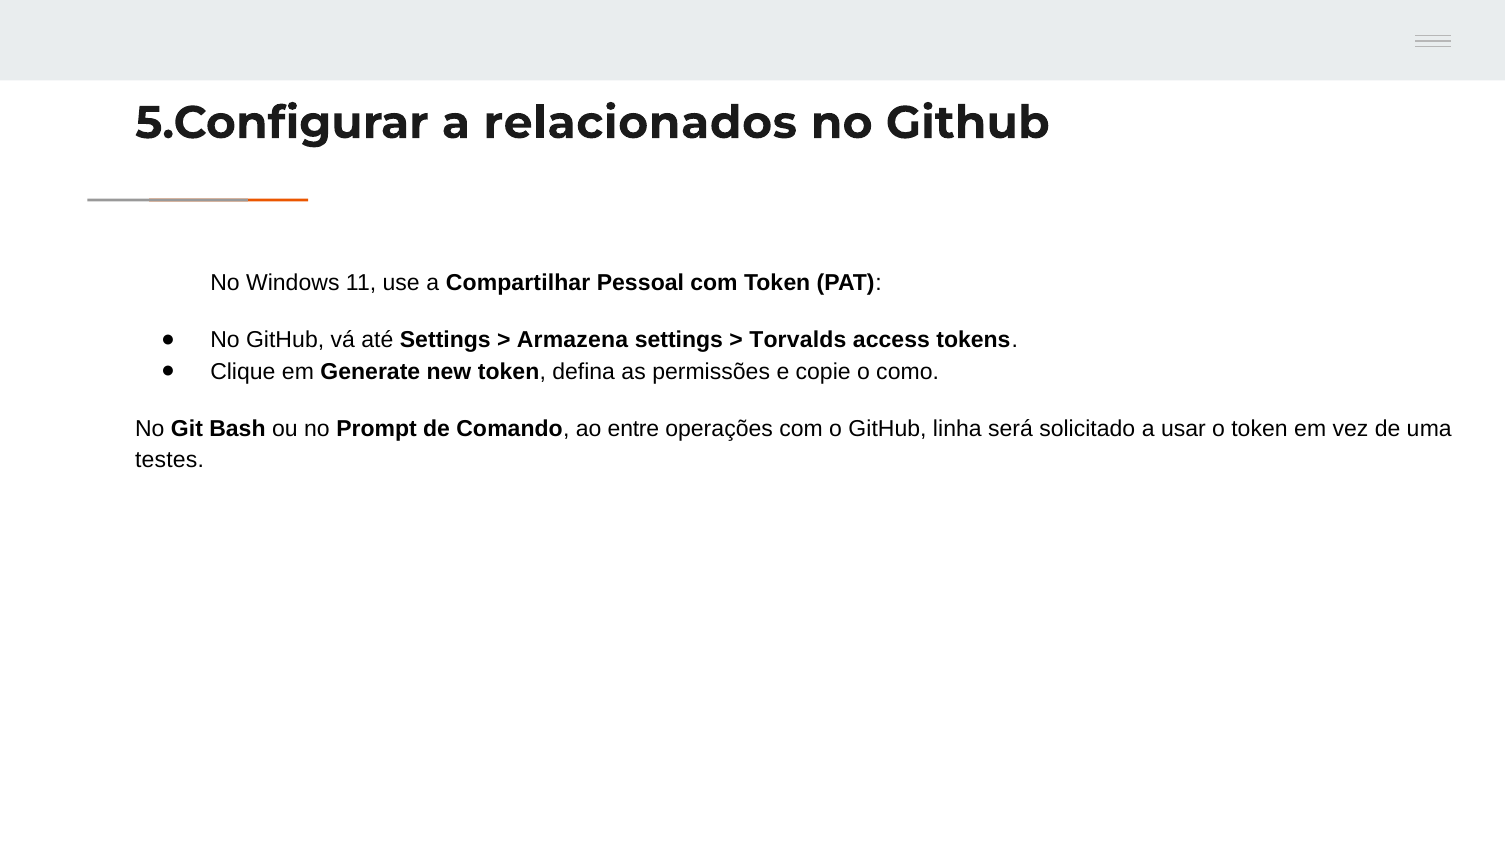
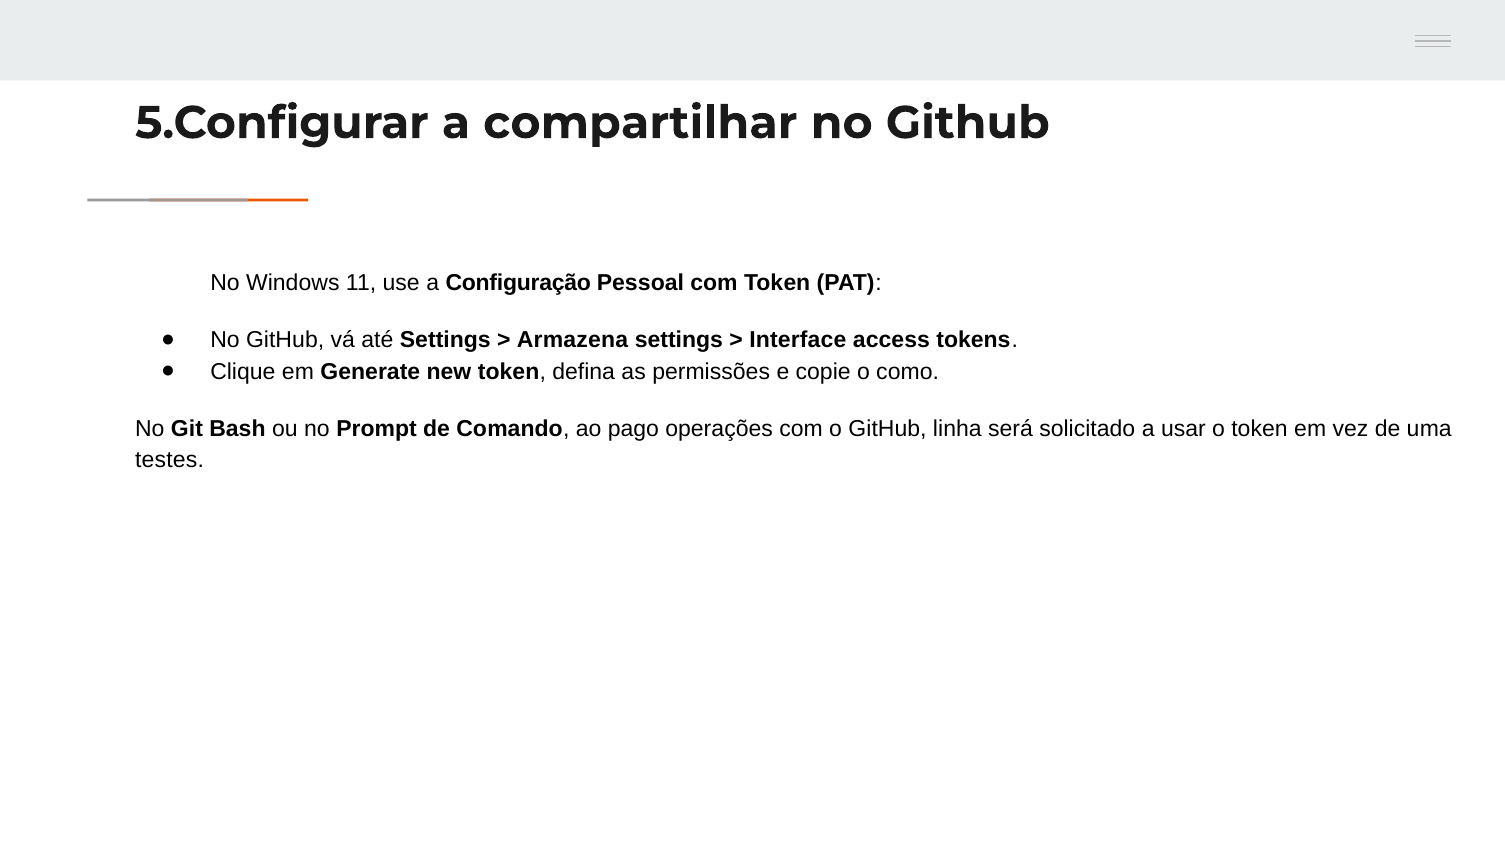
relacionados: relacionados -> compartilhar (640, 123)
Compartilhar: Compartilhar -> Configuração (518, 283)
Torvalds: Torvalds -> Interface (798, 340)
entre: entre -> pago (633, 428)
